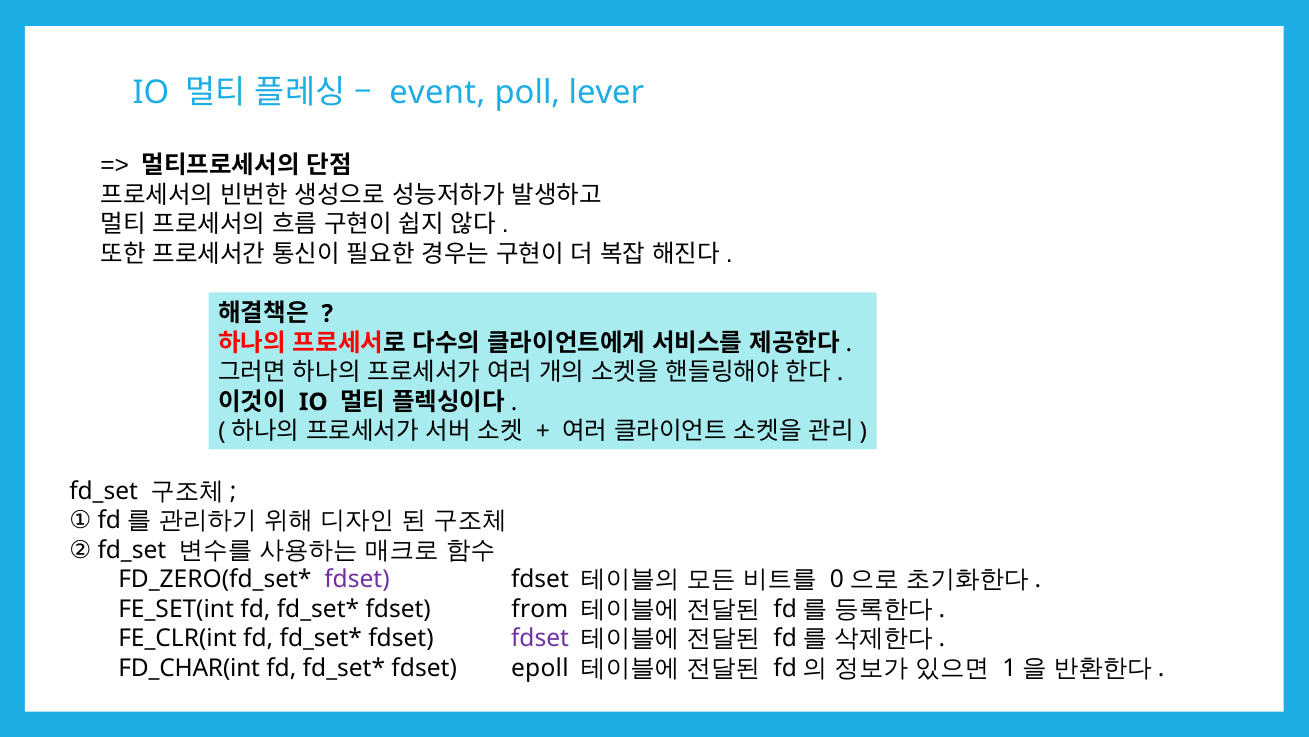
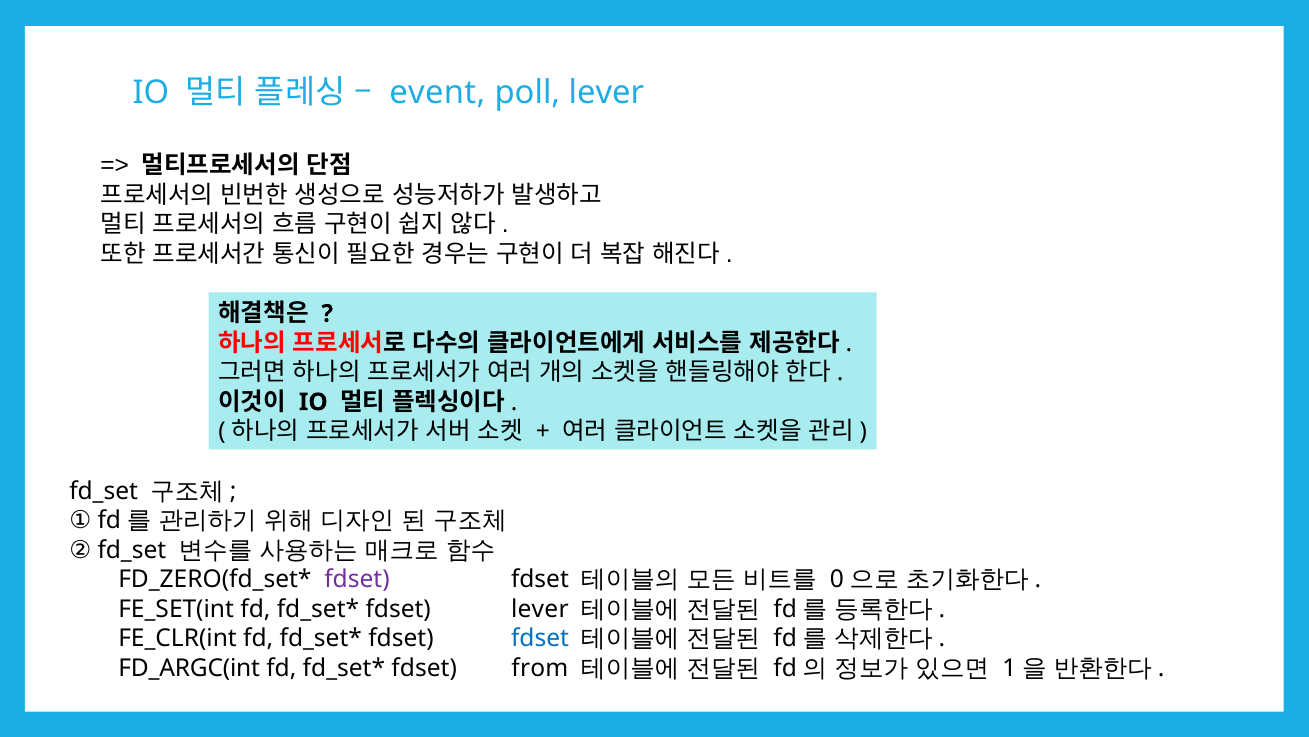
fdset from: from -> lever (540, 609)
fdset colour: purple -> blue (540, 638)
FD_CHAR(int: FD_CHAR(int -> FD_ARGC(int (189, 668)
epoll: epoll -> from (540, 668)
